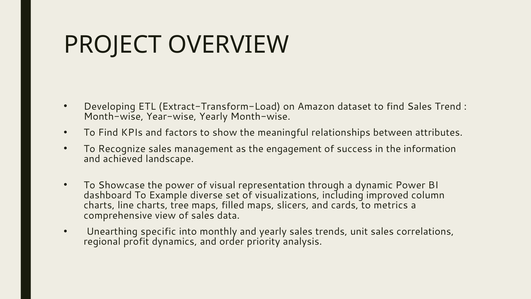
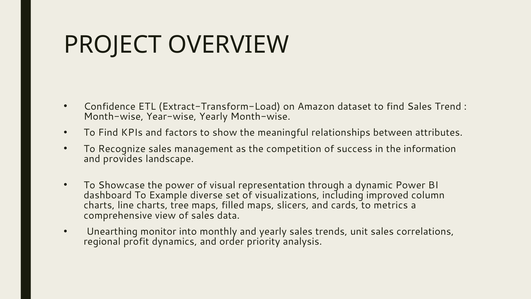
Developing: Developing -> Confidence (110, 106)
engagement: engagement -> competition (294, 149)
achieved: achieved -> provides (123, 159)
specific: specific -> monitor (158, 231)
